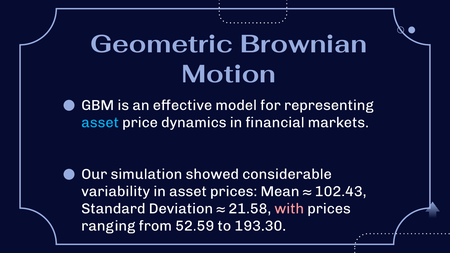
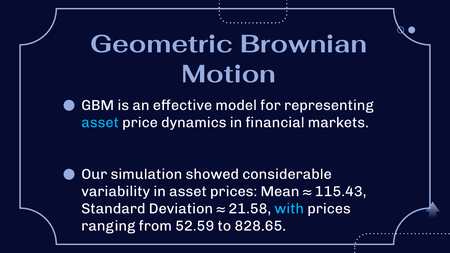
102.43: 102.43 -> 115.43 (341, 191)
with colour: pink -> light blue (289, 209)
193.30: 193.30 -> 828.65 (260, 226)
